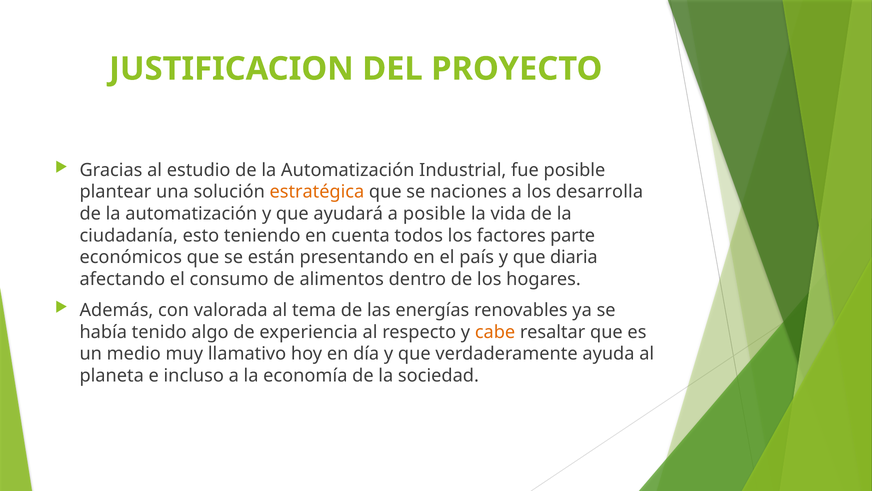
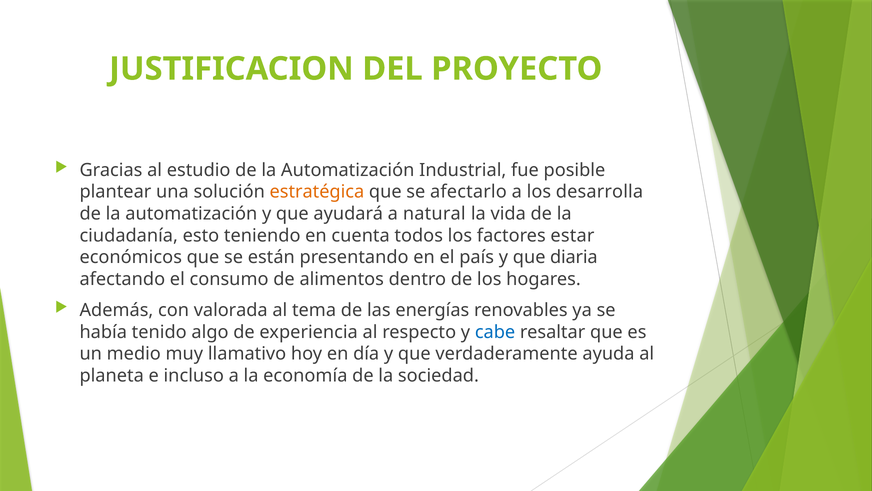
naciones: naciones -> afectarlo (468, 192)
a posible: posible -> natural (434, 214)
parte: parte -> estar (572, 235)
cabe colour: orange -> blue (495, 332)
